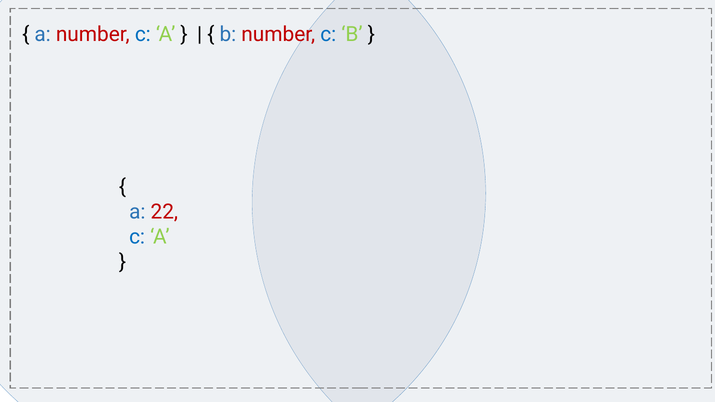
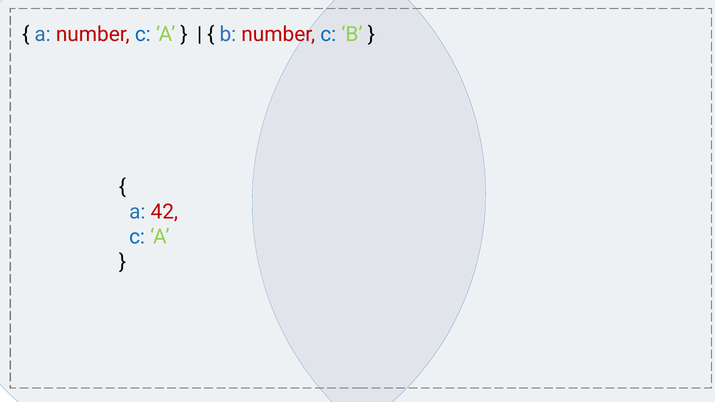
22: 22 -> 42 (164, 212)
